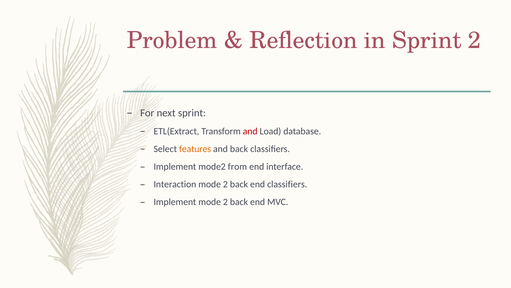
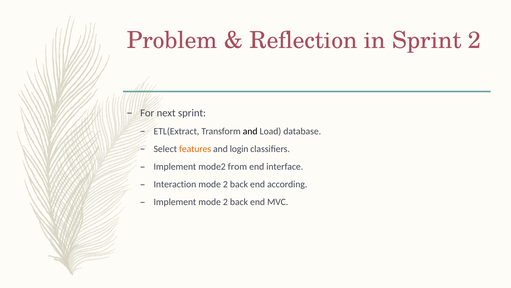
and colour: red -> black (250, 131)
and back: back -> login (239, 149)
end classifiers: classifiers -> according (287, 184)
